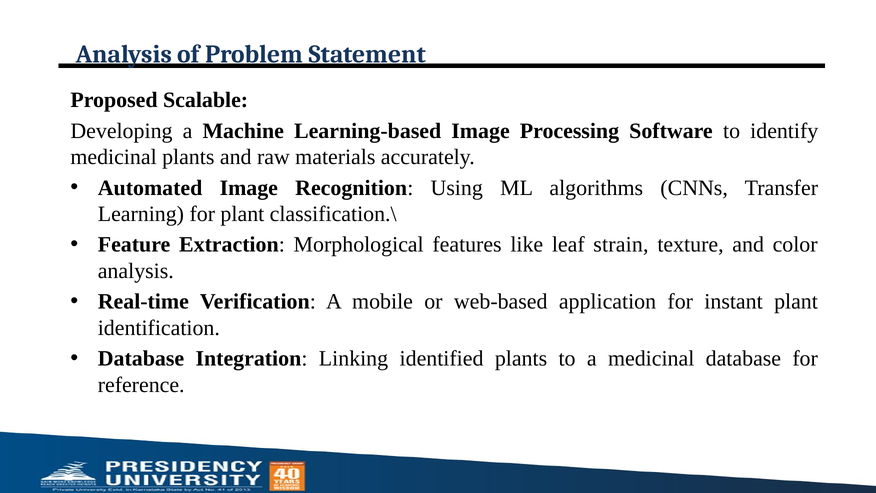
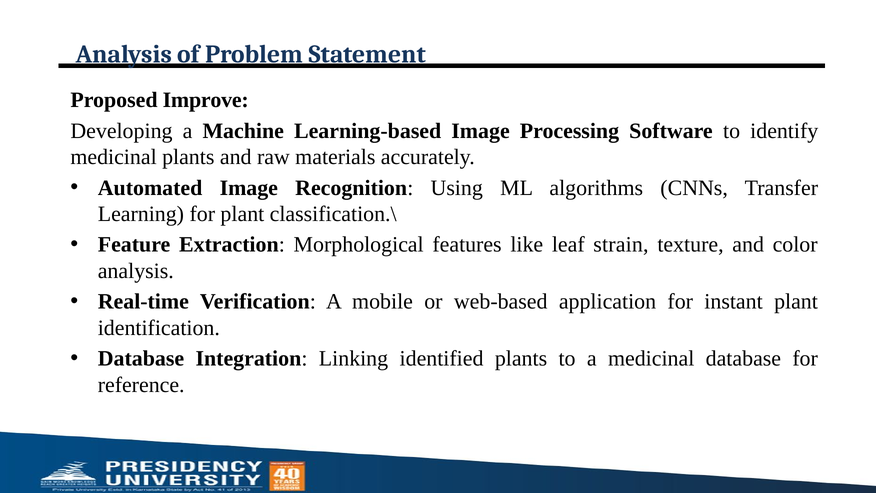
Scalable: Scalable -> Improve (206, 100)
